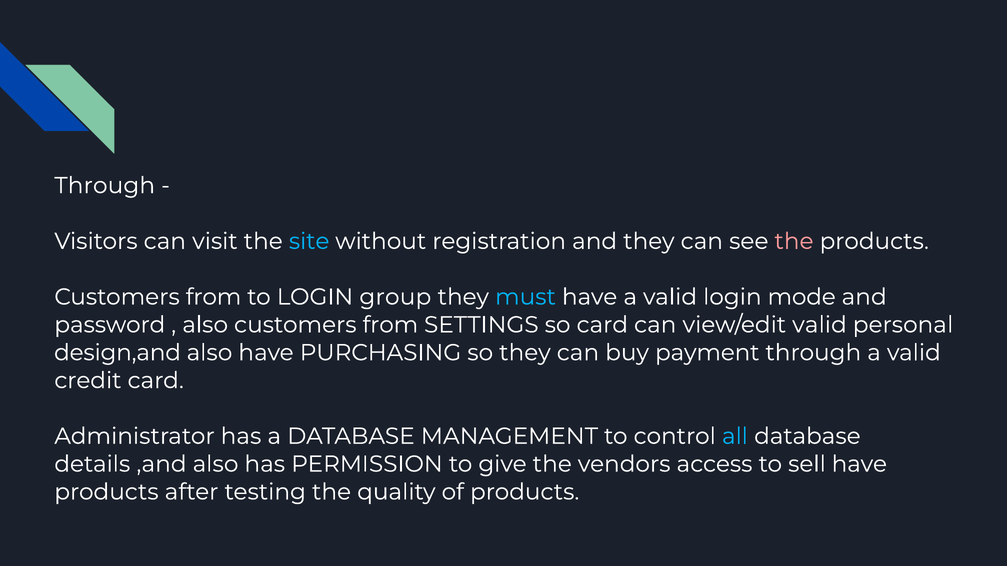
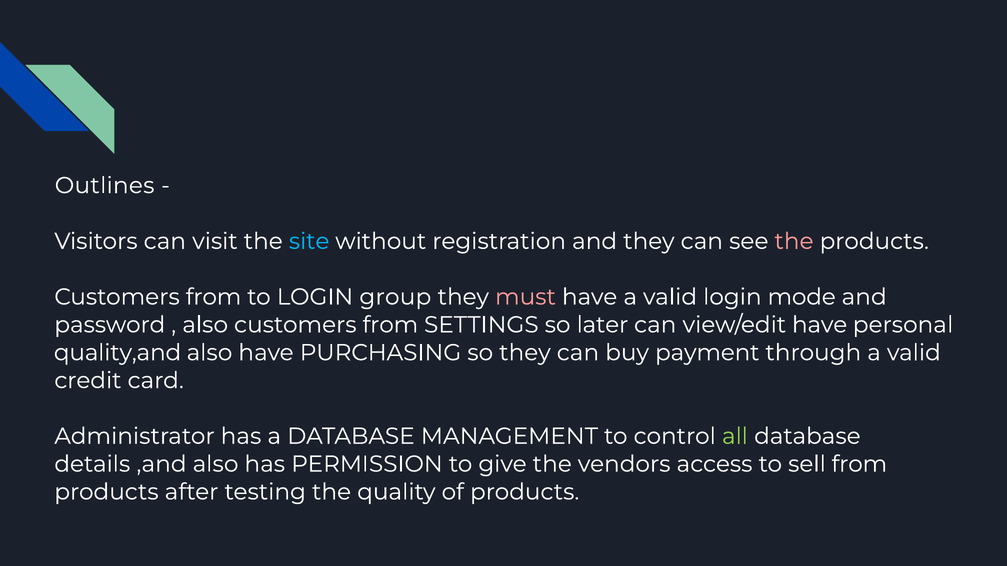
Through: Through -> Outlines (105, 186)
must colour: light blue -> pink (525, 297)
so card: card -> later (602, 325)
view/edit valid: valid -> have (820, 325)
design,and: design,and -> quality,and (118, 353)
all colour: light blue -> light green (735, 437)
sell have: have -> from (859, 464)
